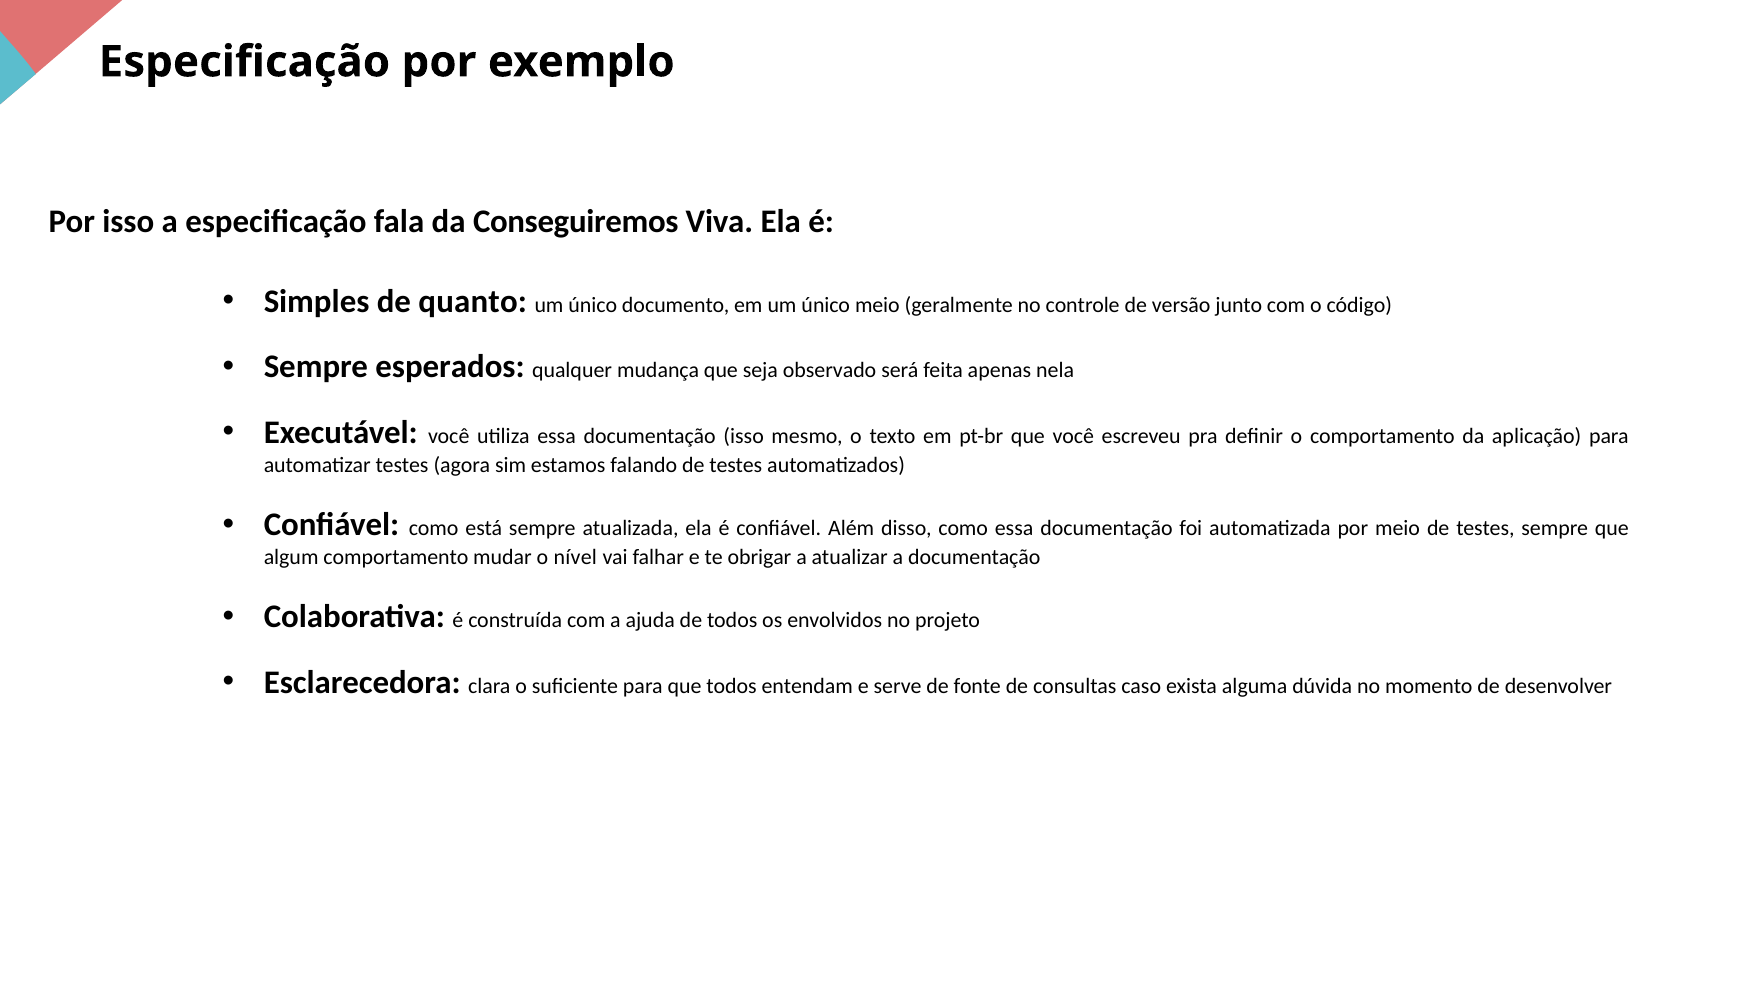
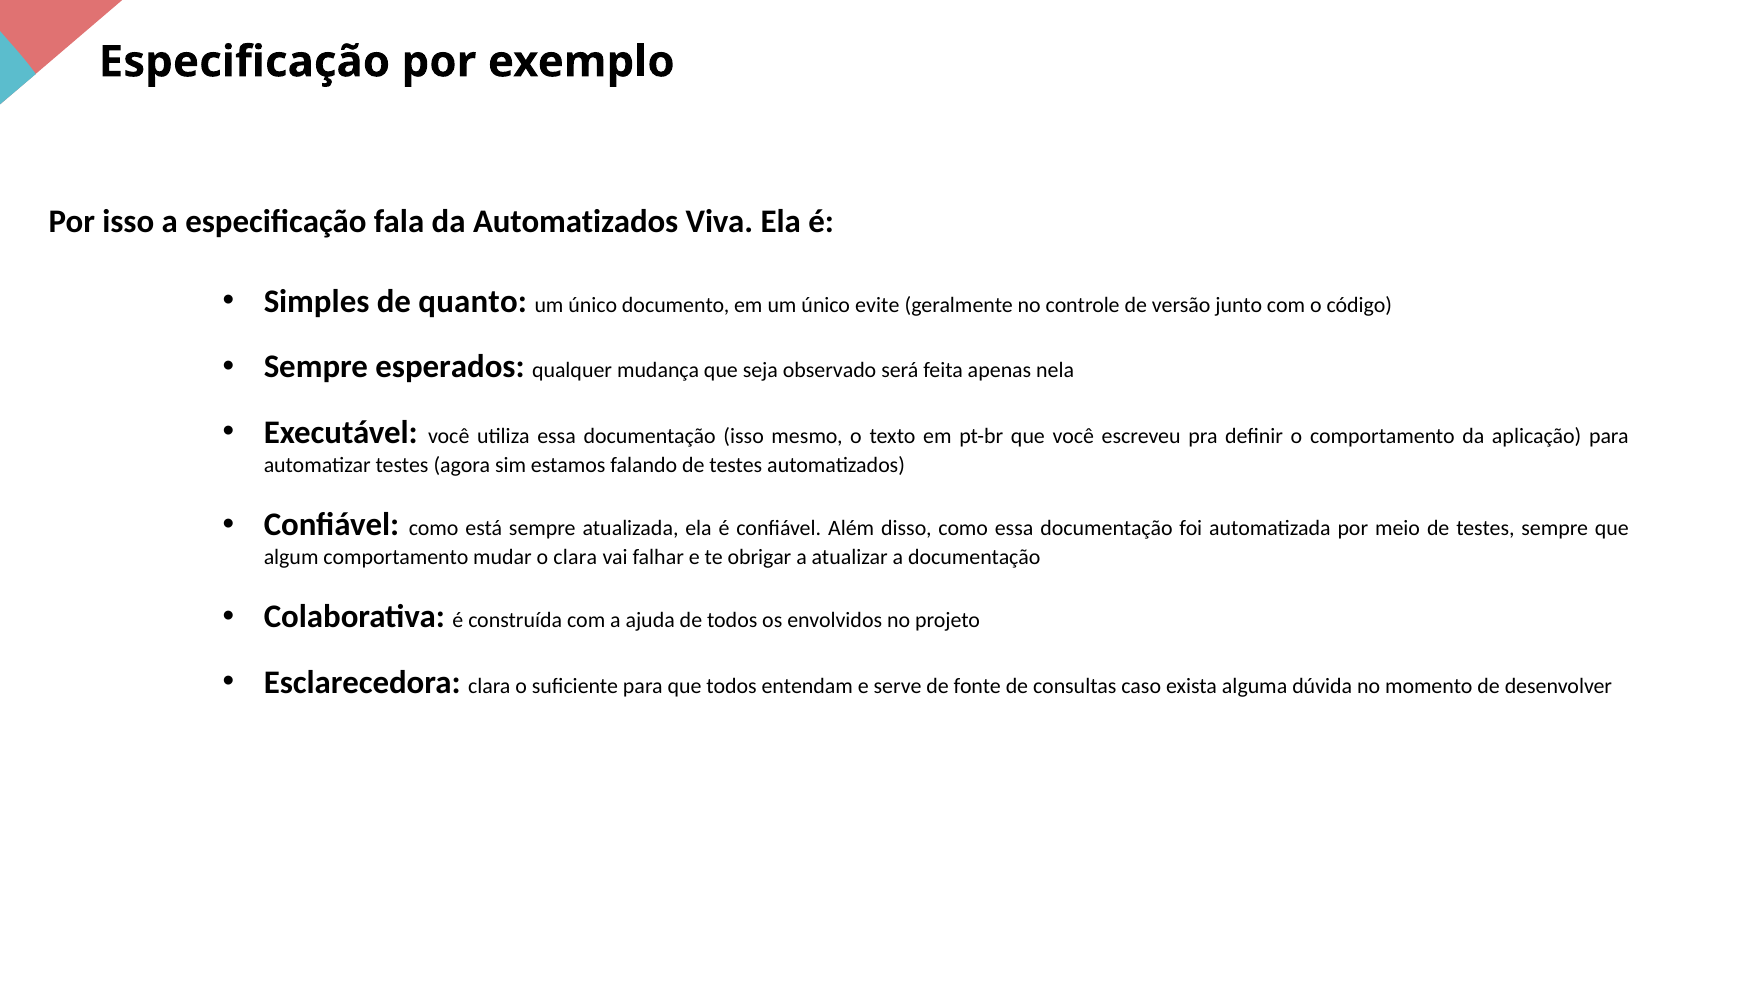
da Conseguiremos: Conseguiremos -> Automatizados (576, 222)
único meio: meio -> evite (877, 305)
o nível: nível -> clara (575, 557)
